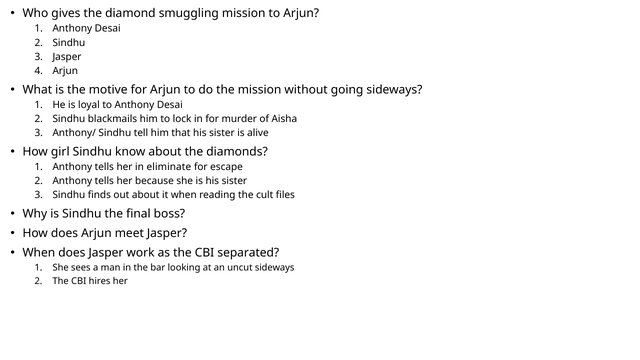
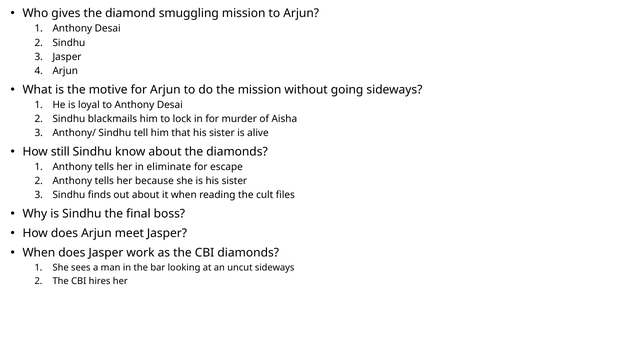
girl: girl -> still (60, 152)
CBI separated: separated -> diamonds (248, 253)
